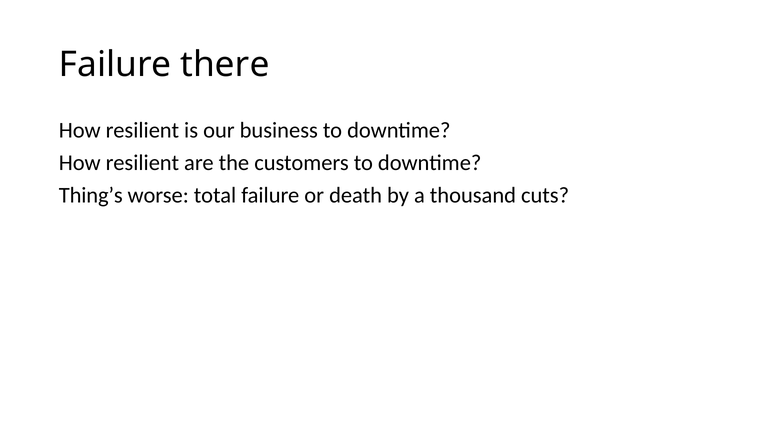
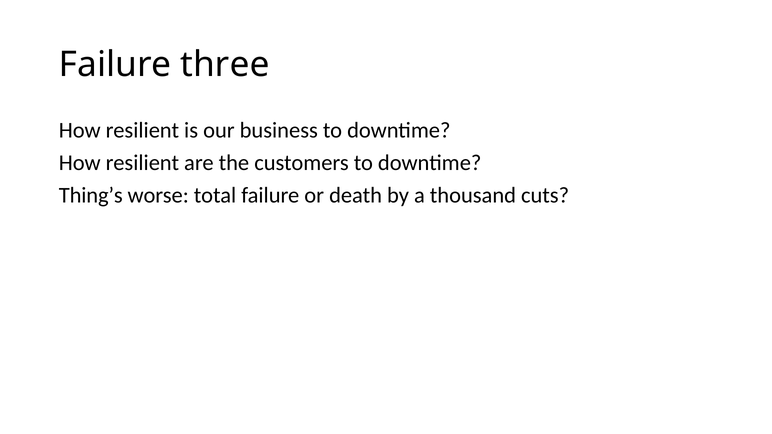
there: there -> three (225, 65)
